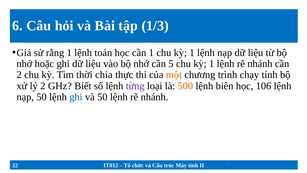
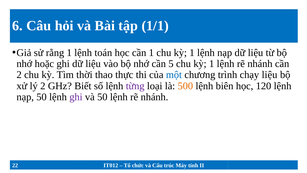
1/3: 1/3 -> 1/1 (155, 26)
chia: chia -> thao (104, 75)
một colour: orange -> blue (174, 75)
chạy tính: tính -> liệu (270, 75)
106: 106 -> 120 (264, 86)
ghi colour: blue -> purple (76, 97)
